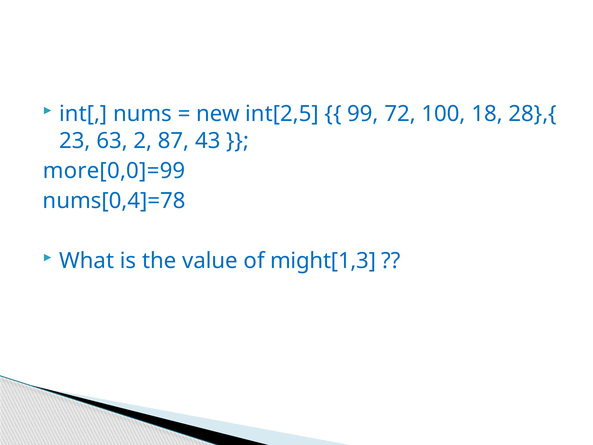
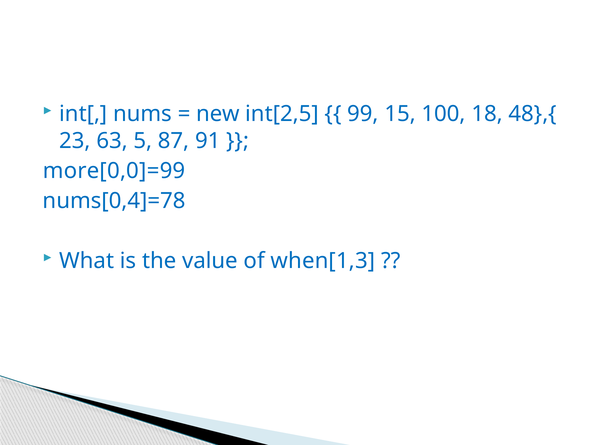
72: 72 -> 15 (400, 114)
28},{: 28},{ -> 48},{ (533, 114)
2: 2 -> 5 (143, 141)
43: 43 -> 91 (208, 141)
might[1,3: might[1,3 -> when[1,3 (323, 261)
